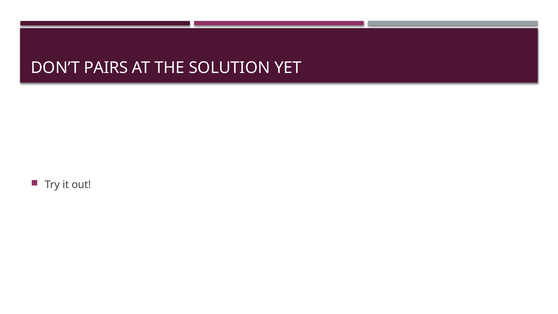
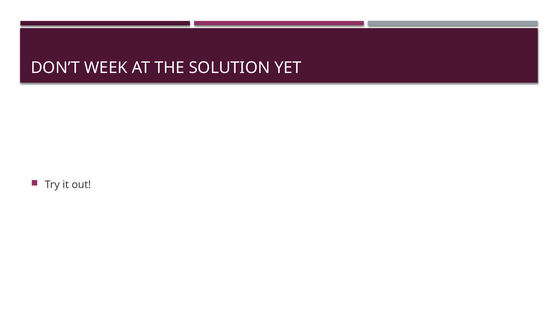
PAIRS: PAIRS -> WEEK (106, 68)
